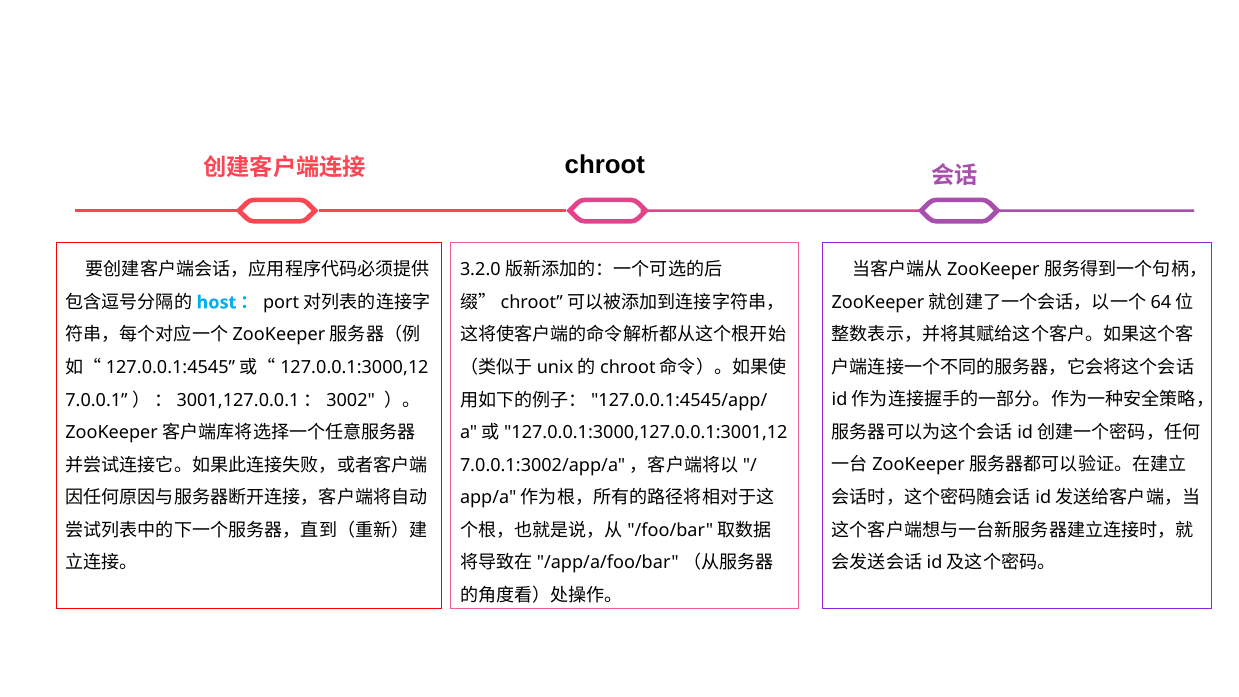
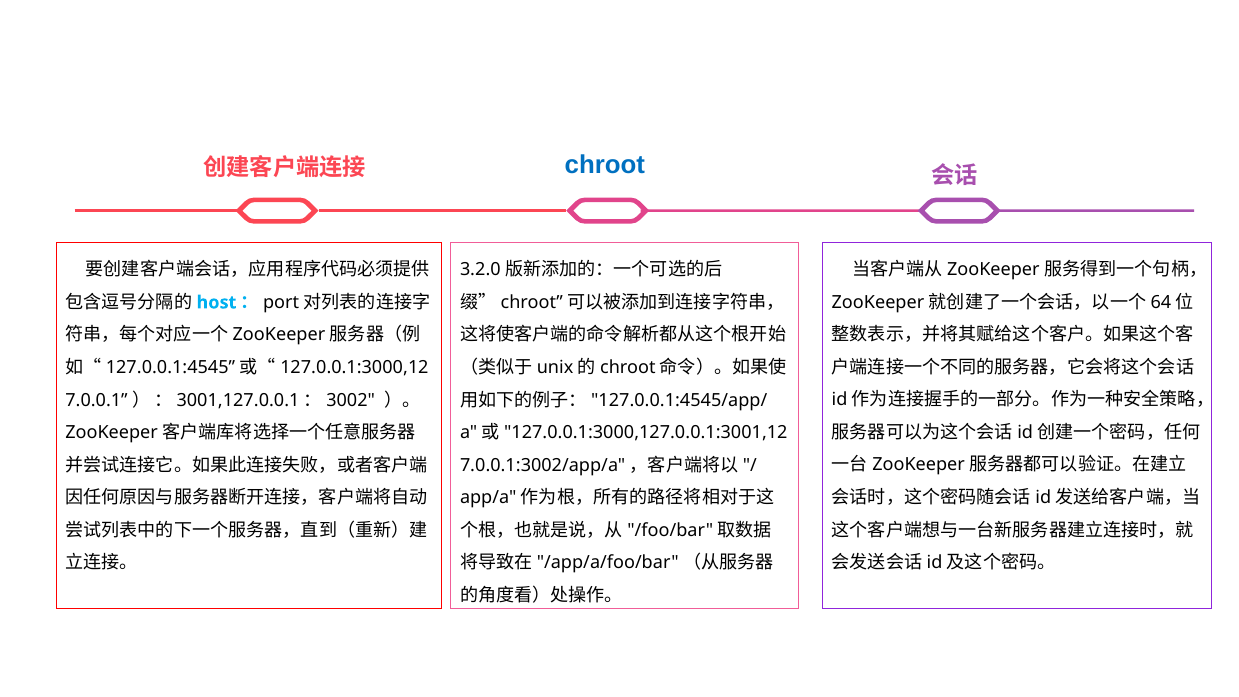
chroot colour: black -> blue (605, 165)
